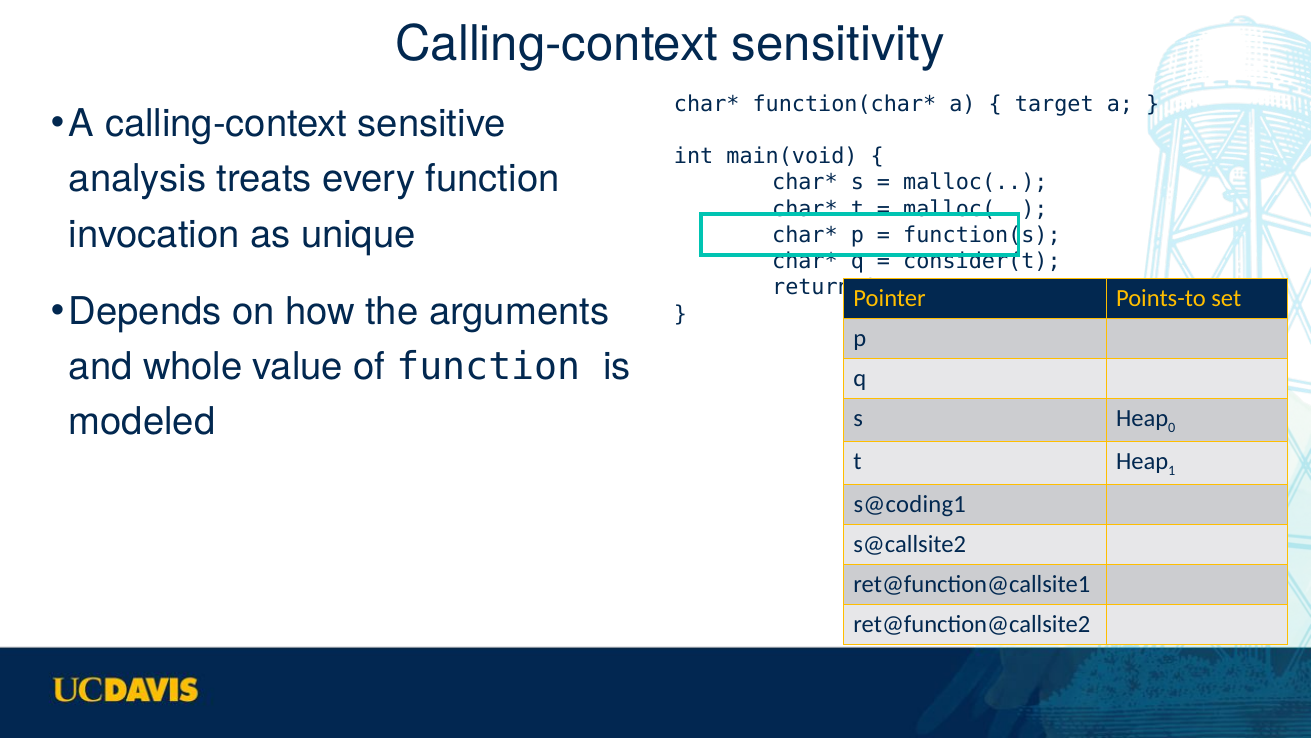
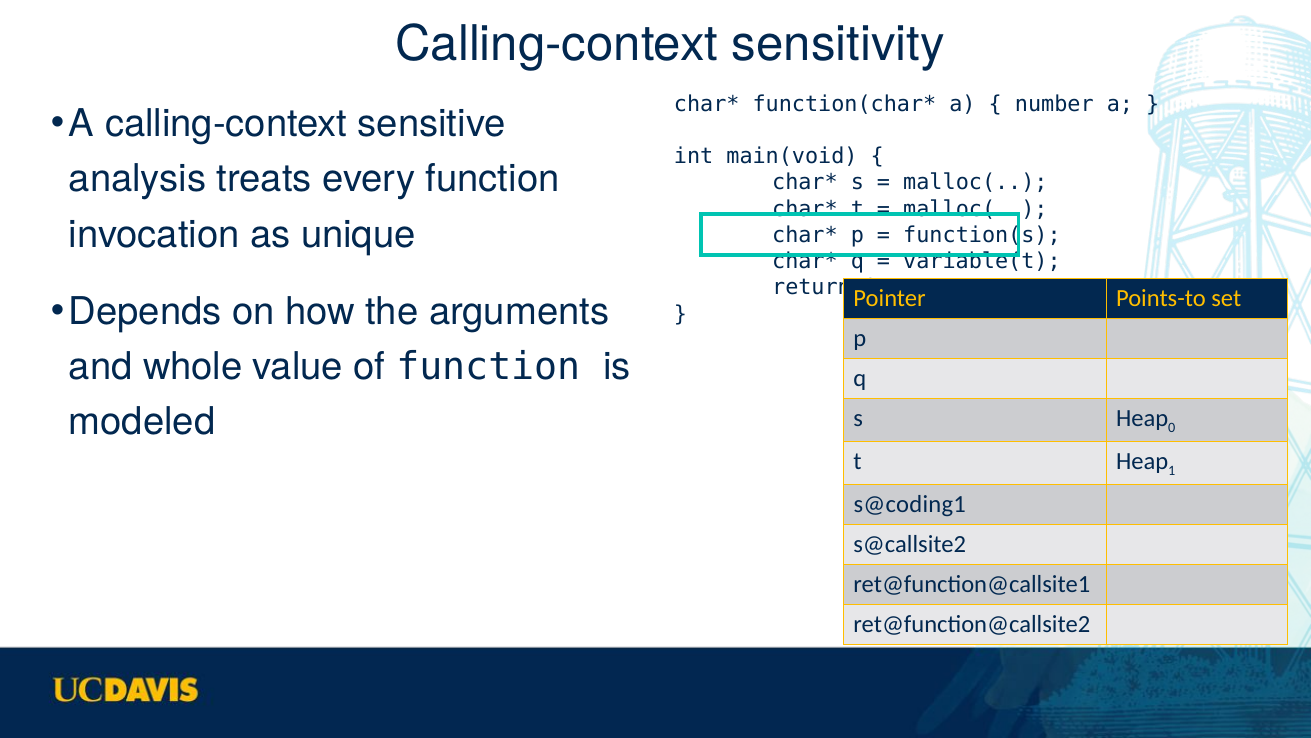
target: target -> number (1054, 104)
consider(t: consider(t -> variable(t (982, 261)
